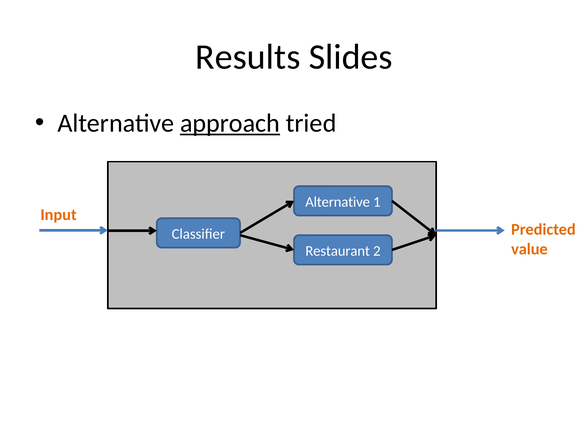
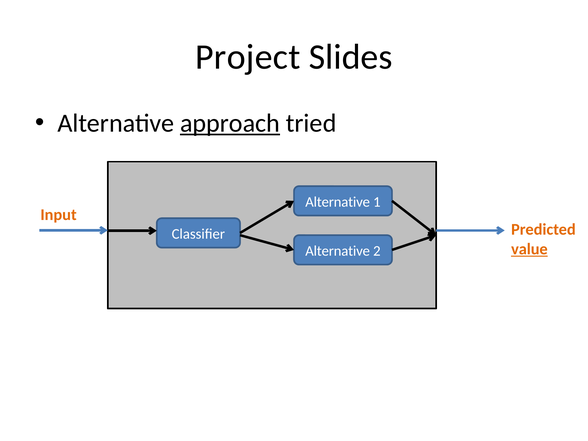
Results: Results -> Project (248, 57)
value underline: none -> present (529, 249)
Restaurant: Restaurant -> Alternative (338, 251)
